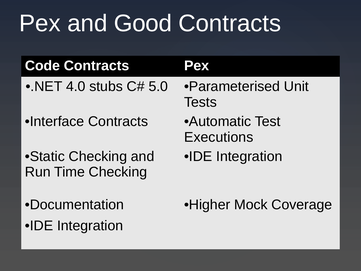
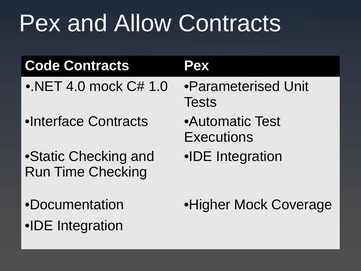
Good: Good -> Allow (143, 23)
4.0 stubs: stubs -> mock (106, 86)
5.0: 5.0 -> 1.0 (158, 86)
